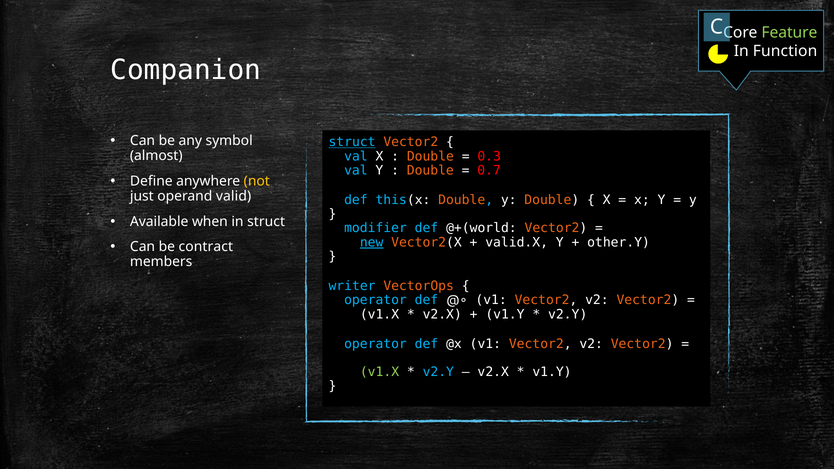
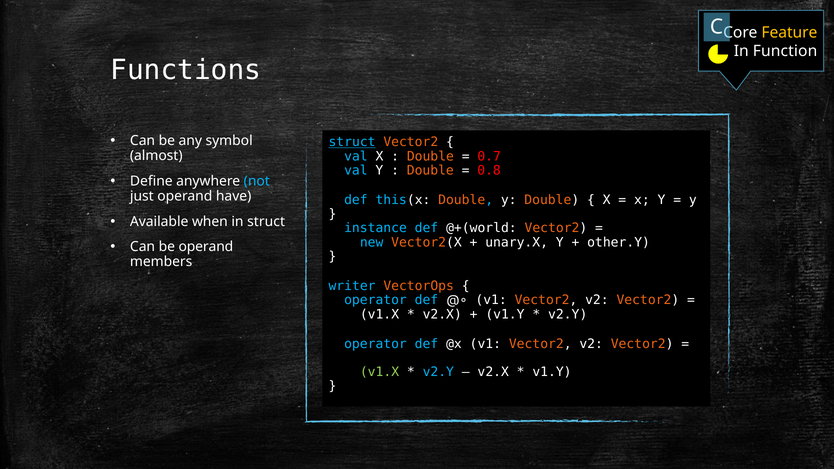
Feature colour: light green -> yellow (789, 32)
Companion: Companion -> Functions (186, 70)
0.3: 0.3 -> 0.7 (489, 156)
0.7: 0.7 -> 0.8 (489, 170)
not colour: yellow -> light blue (257, 181)
valid: valid -> have (234, 196)
modifier: modifier -> instance (376, 228)
new underline: present -> none (372, 242)
valid.X: valid.X -> unary.X (517, 242)
be contract: contract -> operand (206, 247)
